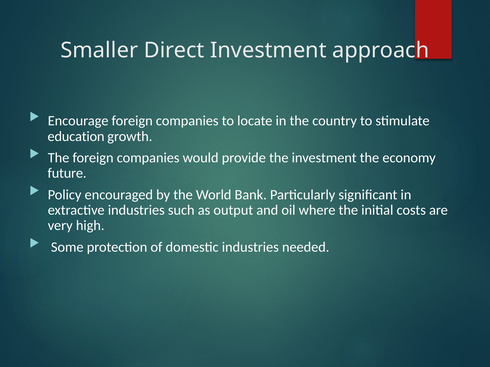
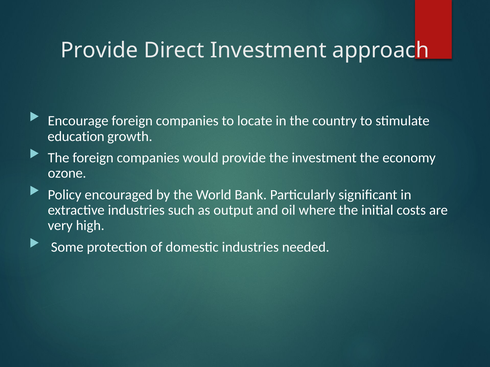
Smaller: Smaller -> Provide (99, 50)
future: future -> ozone (67, 173)
